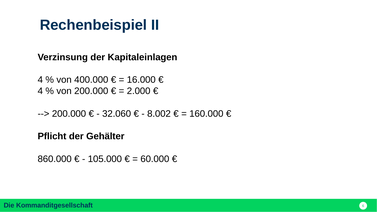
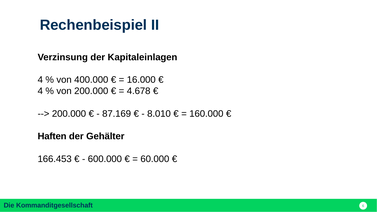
2.000: 2.000 -> 4.678 (139, 91)
32.060: 32.060 -> 87.169 (117, 114)
8.002: 8.002 -> 8.010 (159, 114)
Pflicht: Pflicht -> Haften (52, 136)
860.000: 860.000 -> 166.453 (55, 159)
105.000: 105.000 -> 600.000 (105, 159)
